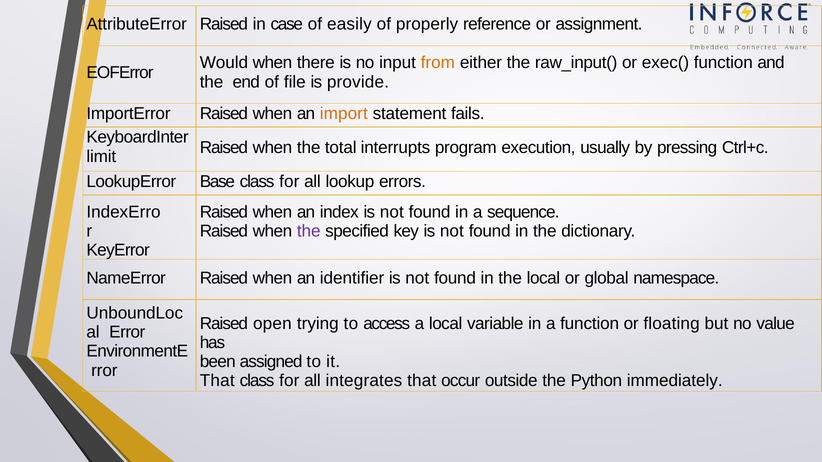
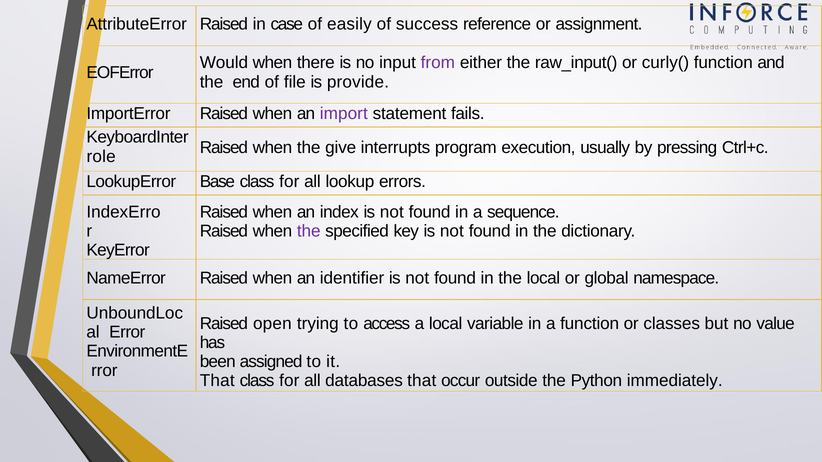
properly: properly -> success (427, 24)
from colour: orange -> purple (438, 63)
exec(: exec( -> curly( (665, 63)
import colour: orange -> purple (344, 114)
total: total -> give (341, 148)
limit: limit -> role (101, 157)
floating: floating -> classes (672, 324)
integrates: integrates -> databases (364, 381)
